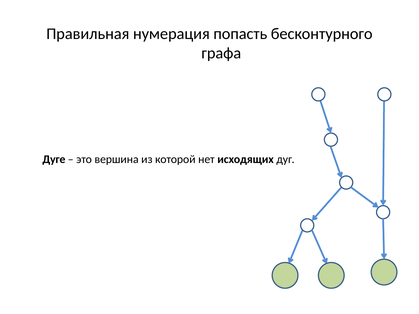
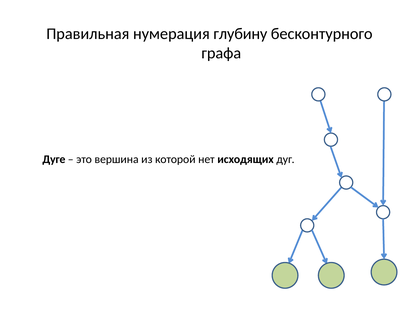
попасть: попасть -> глубину (240, 34)
